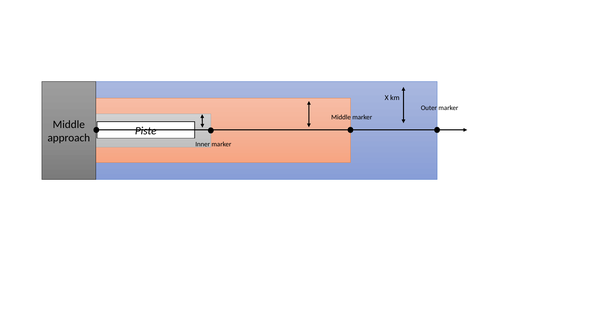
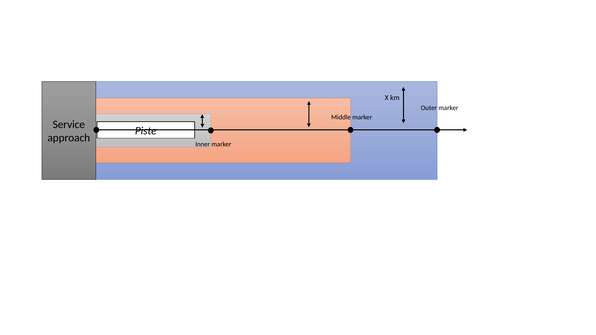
Middle: Middle -> Service (69, 125)
